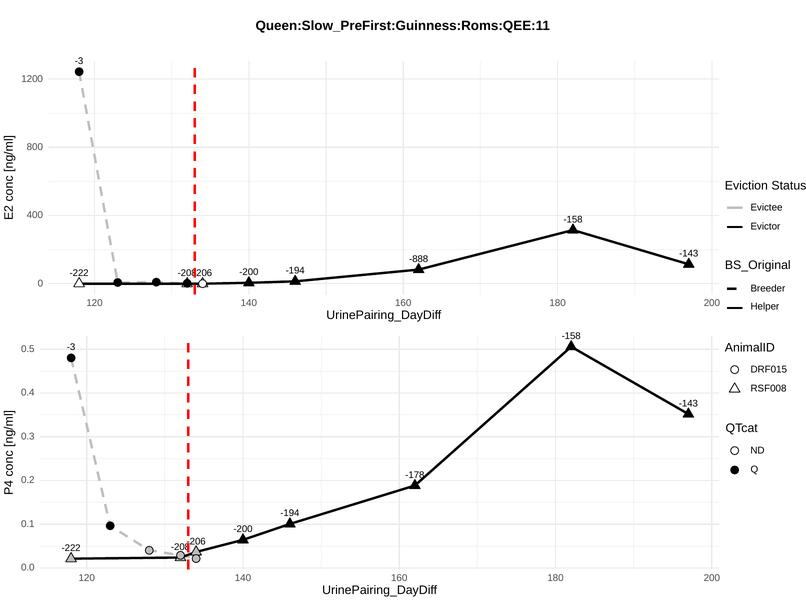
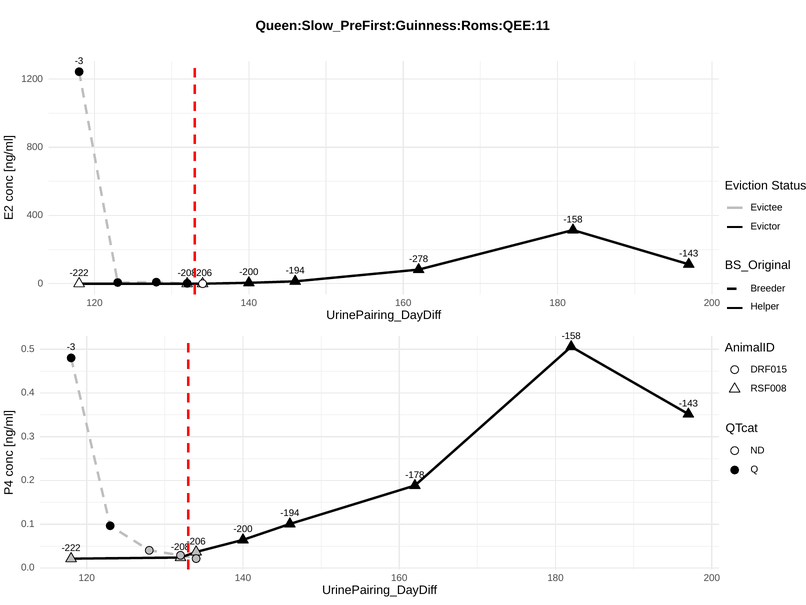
-888: -888 -> -278 (419, 259)
